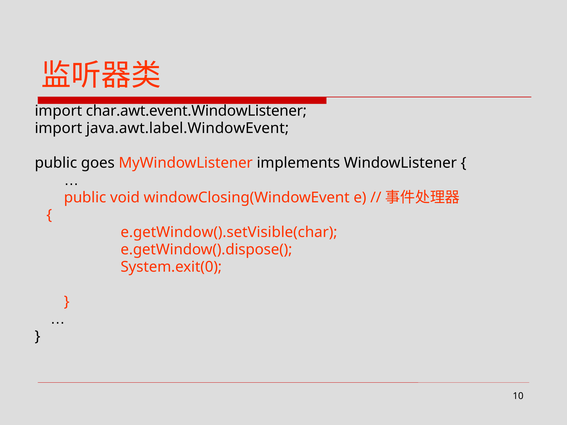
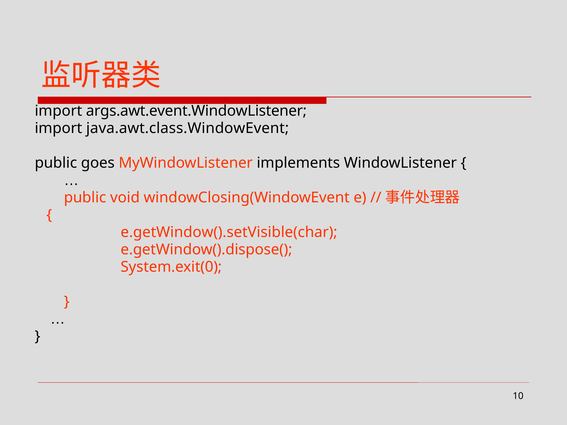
char.awt.event.WindowListener: char.awt.event.WindowListener -> args.awt.event.WindowListener (196, 111)
java.awt.label.WindowEvent: java.awt.label.WindowEvent -> java.awt.class.WindowEvent (188, 128)
